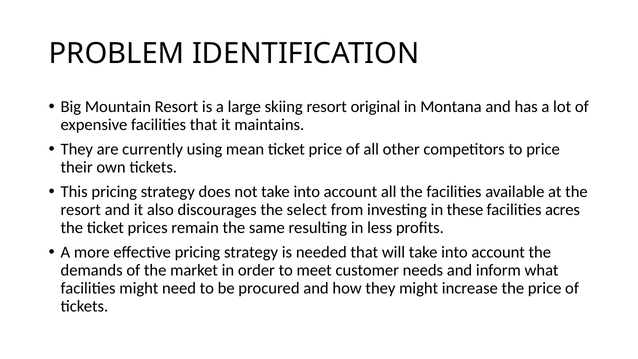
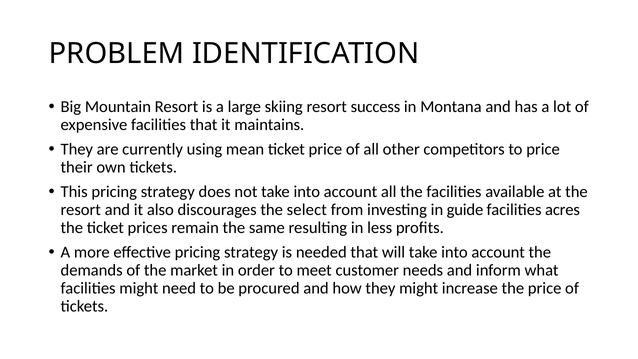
original: original -> success (376, 107)
these: these -> guide (465, 210)
